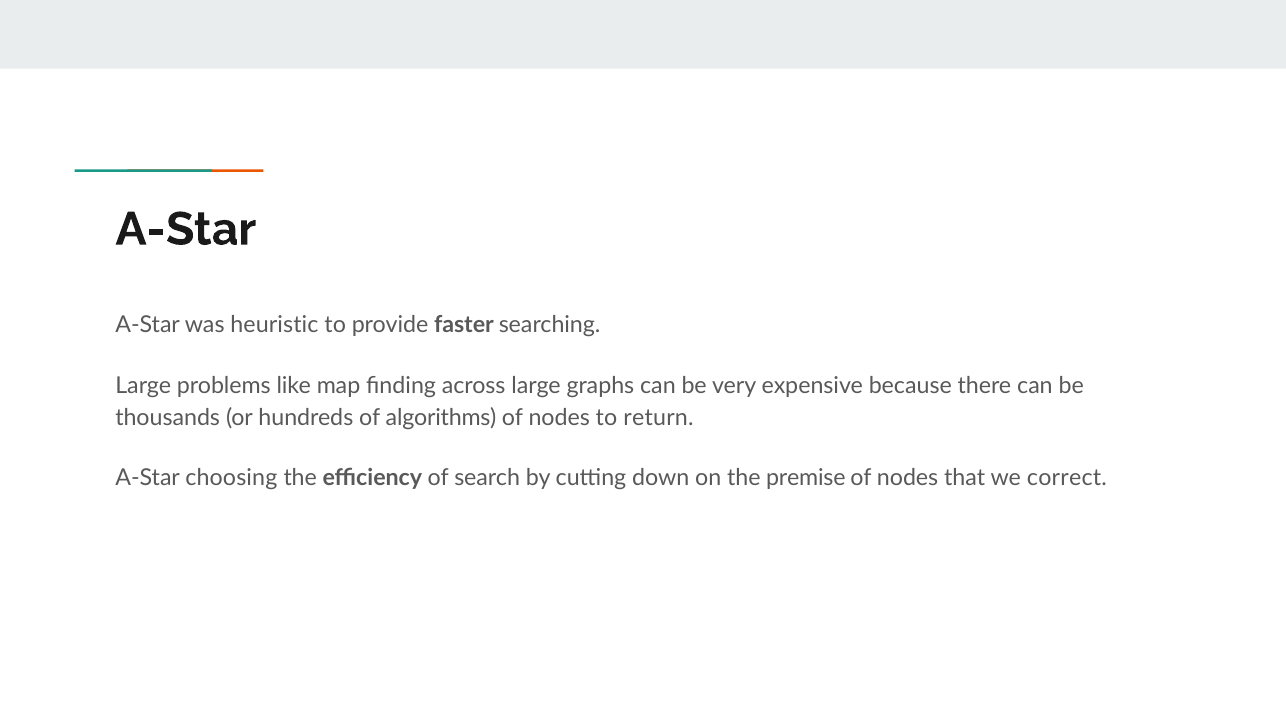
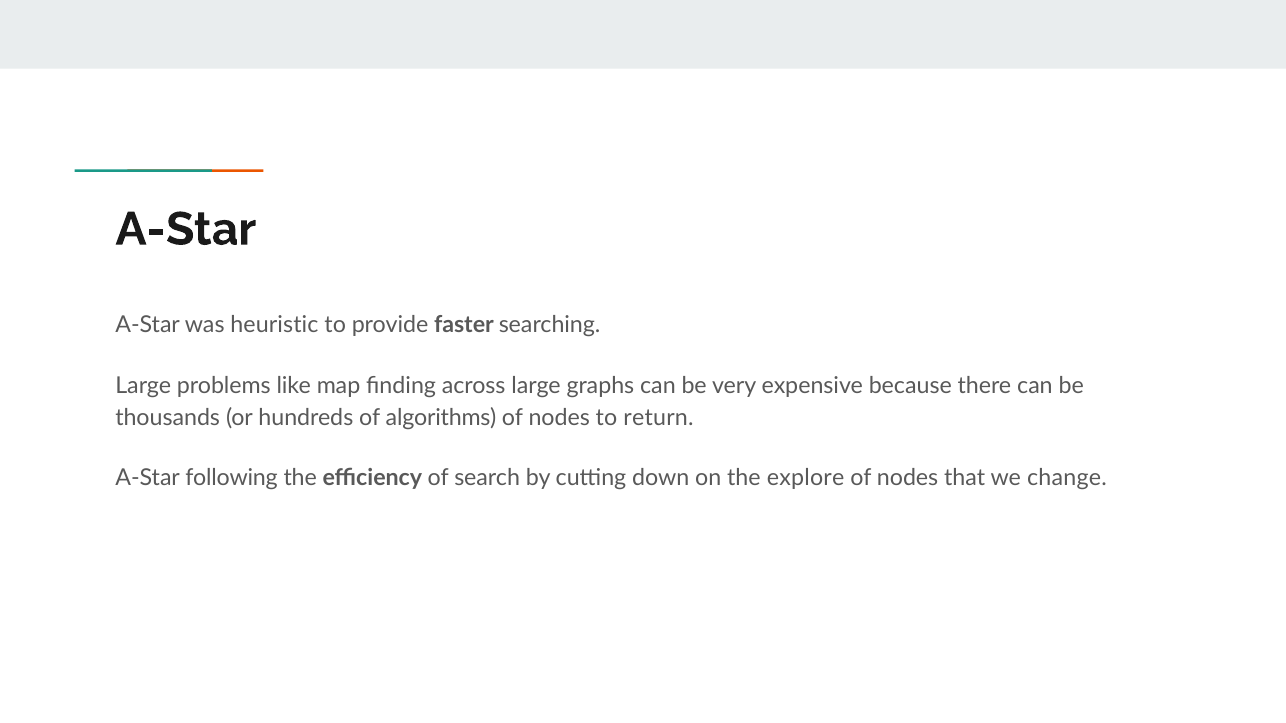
choosing: choosing -> following (232, 478)
premise: premise -> explore (806, 478)
correct: correct -> change (1067, 478)
